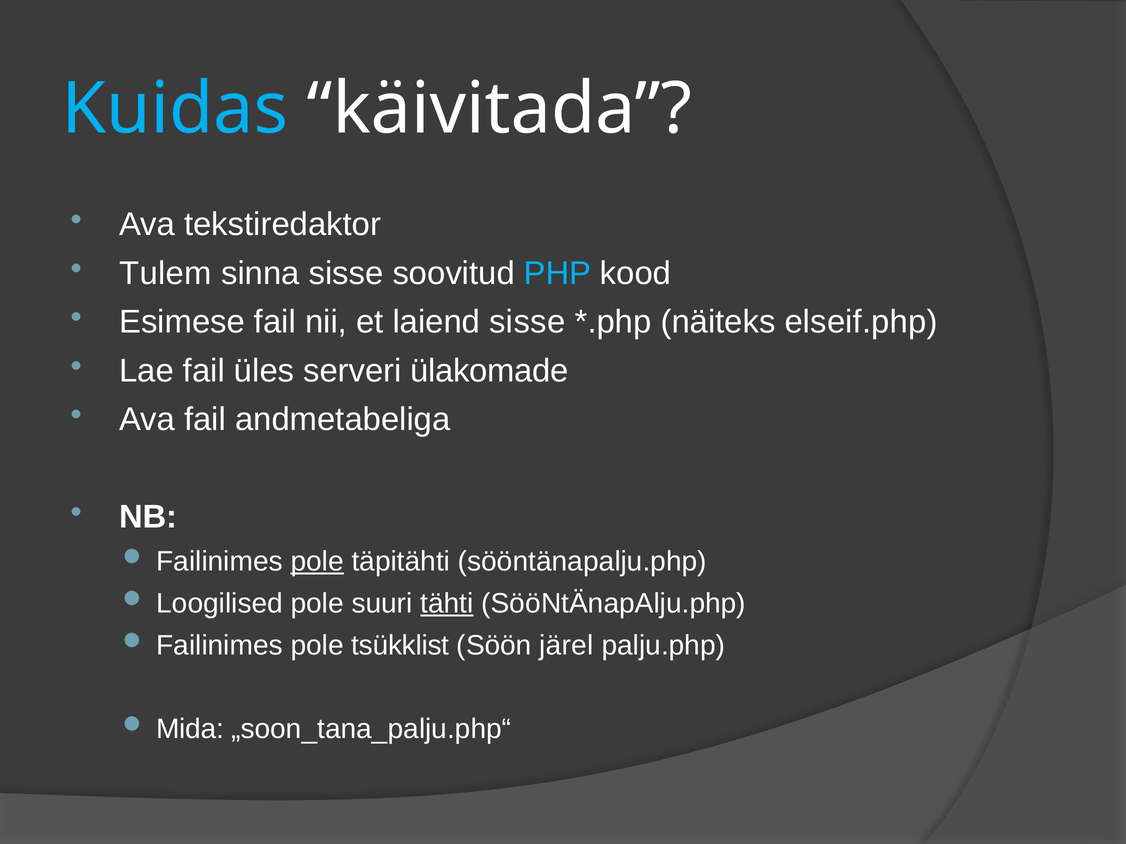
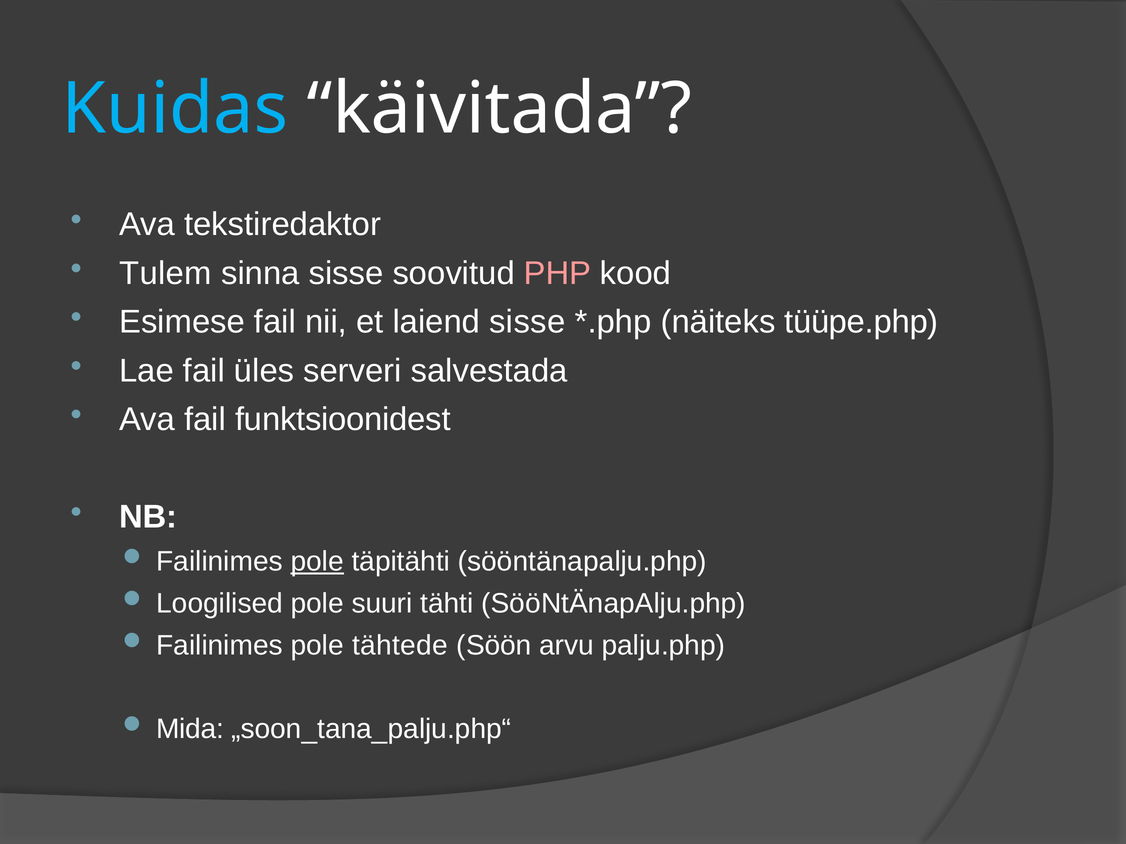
PHP colour: light blue -> pink (558, 273)
elseif.php: elseif.php -> tüüpe.php (861, 322)
ülakomade: ülakomade -> salvestada (489, 371)
andmetabeliga: andmetabeliga -> funktsioonidest (343, 420)
tähti underline: present -> none (447, 604)
tsükklist: tsükklist -> tähtede (400, 646)
järel: järel -> arvu (567, 646)
